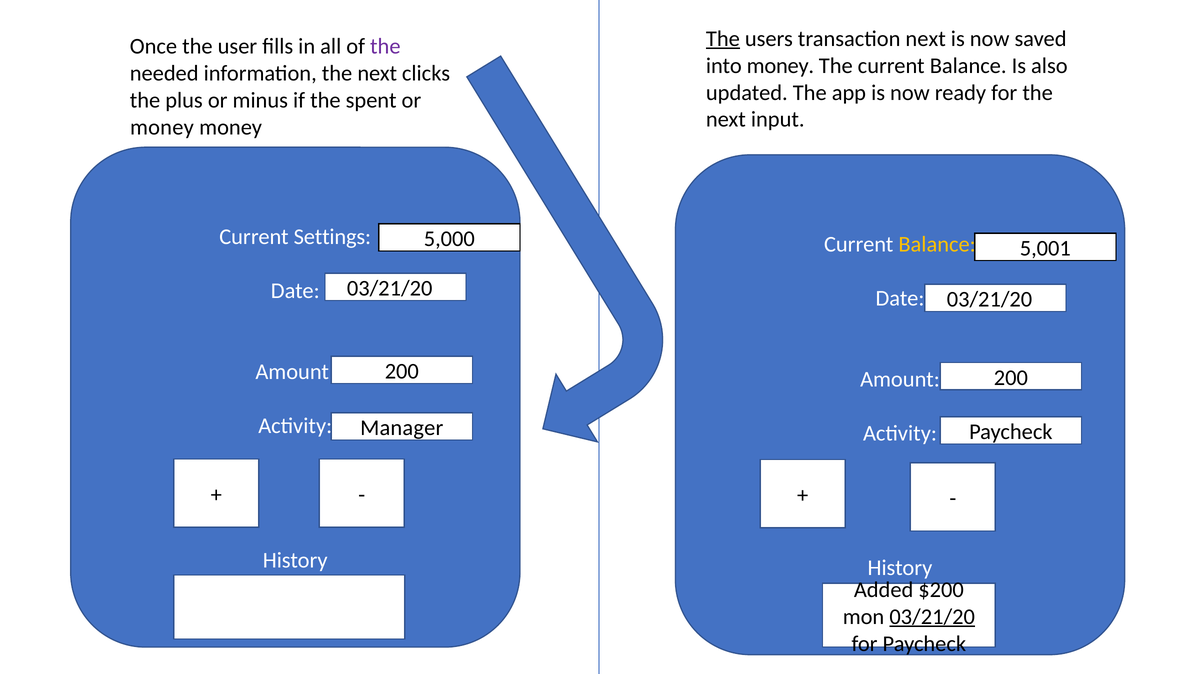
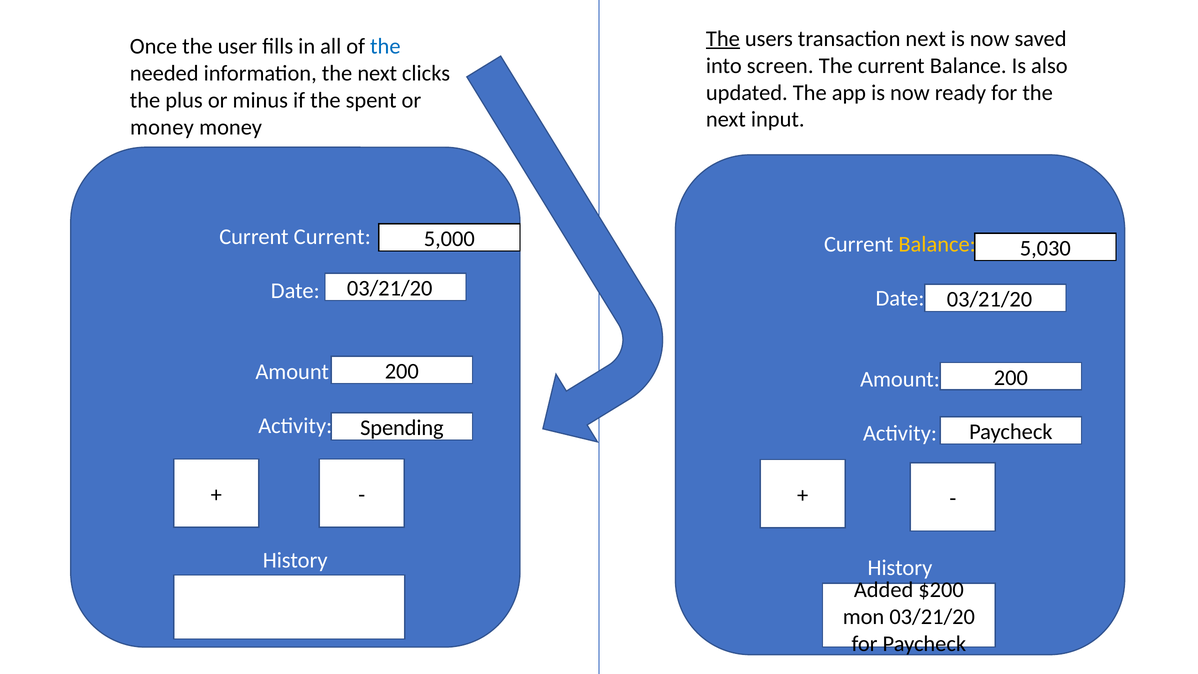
the colour: purple -> blue (385, 46)
into money: money -> screen (780, 66)
Current Settings: Settings -> Current (332, 237)
5,001: 5,001 -> 5,030 (1045, 248)
Manager: Manager -> Spending (402, 428)
03/21/20 underline: present -> none (932, 617)
